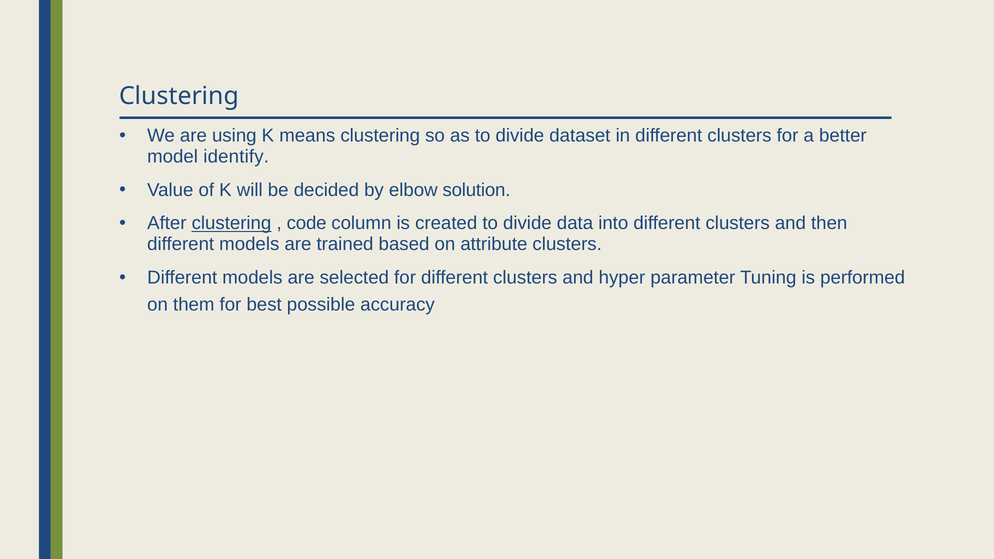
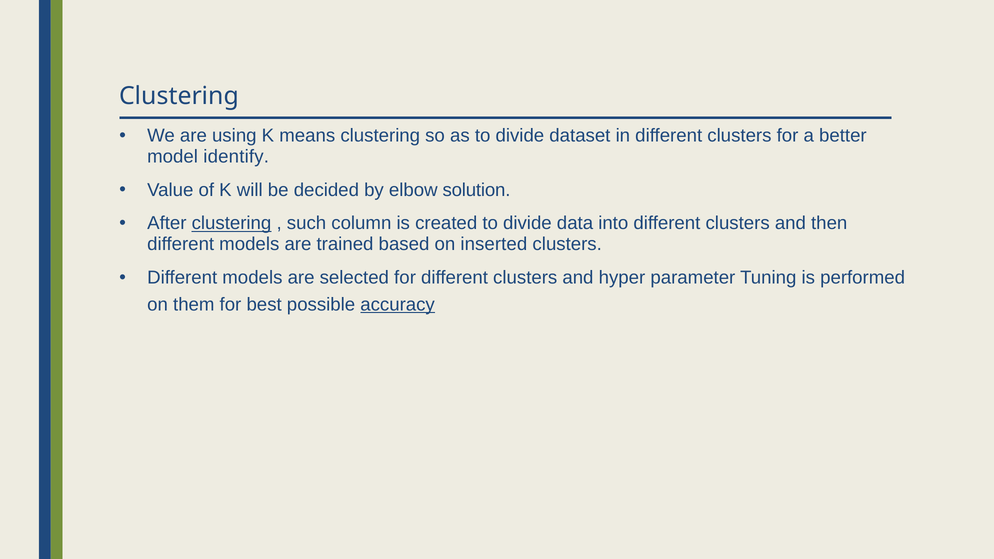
code: code -> such (307, 223)
attribute: attribute -> inserted (494, 244)
accuracy underline: none -> present (398, 304)
